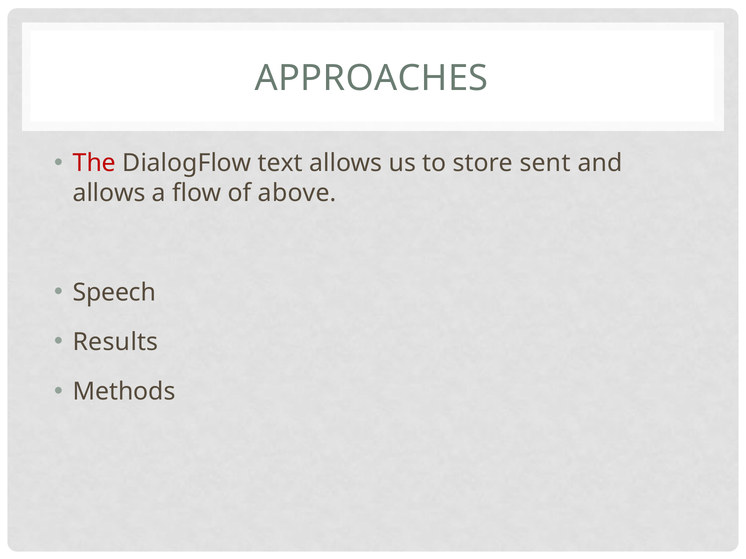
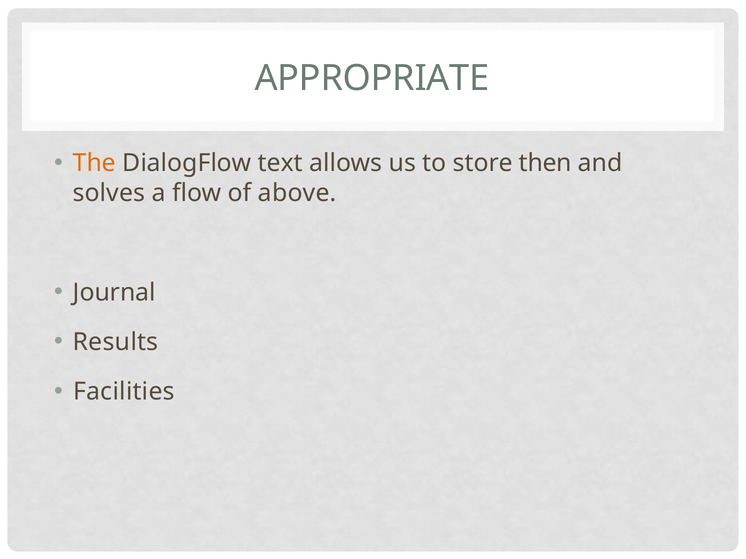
APPROACHES: APPROACHES -> APPROPRIATE (372, 78)
The colour: red -> orange (94, 163)
sent: sent -> then (545, 163)
allows: allows -> solves (109, 193)
Speech: Speech -> Journal (114, 293)
Methods: Methods -> Facilities (124, 392)
